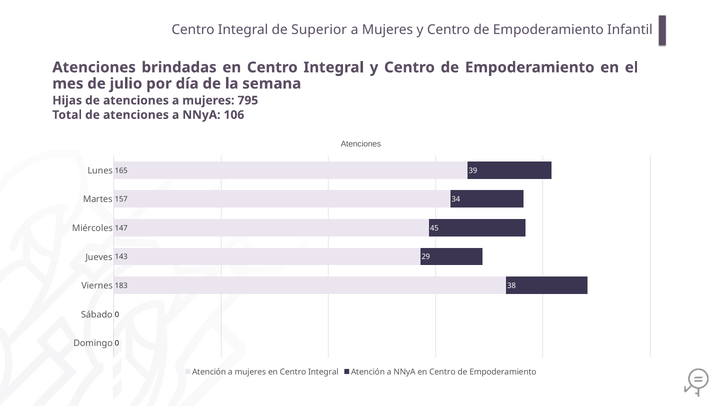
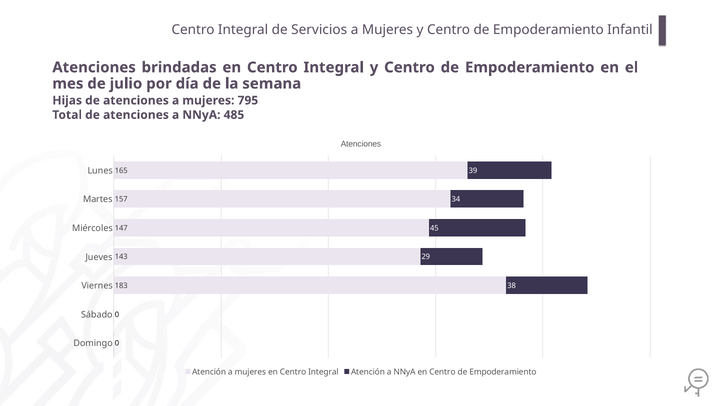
Superior: Superior -> Servicios (319, 30)
106: 106 -> 485 (234, 115)
